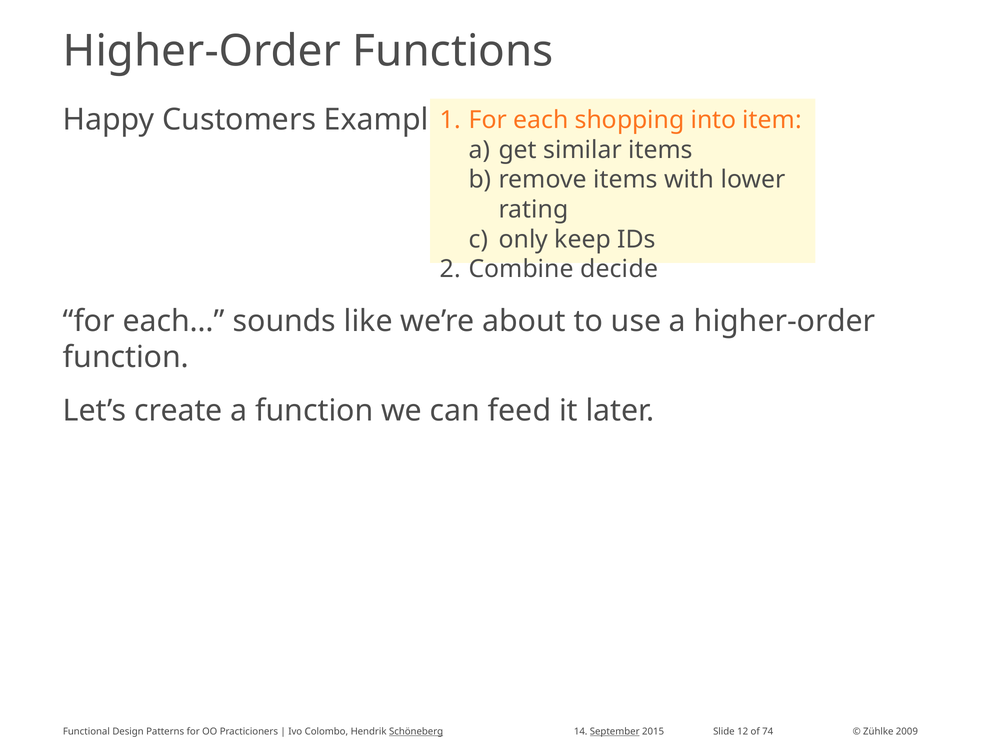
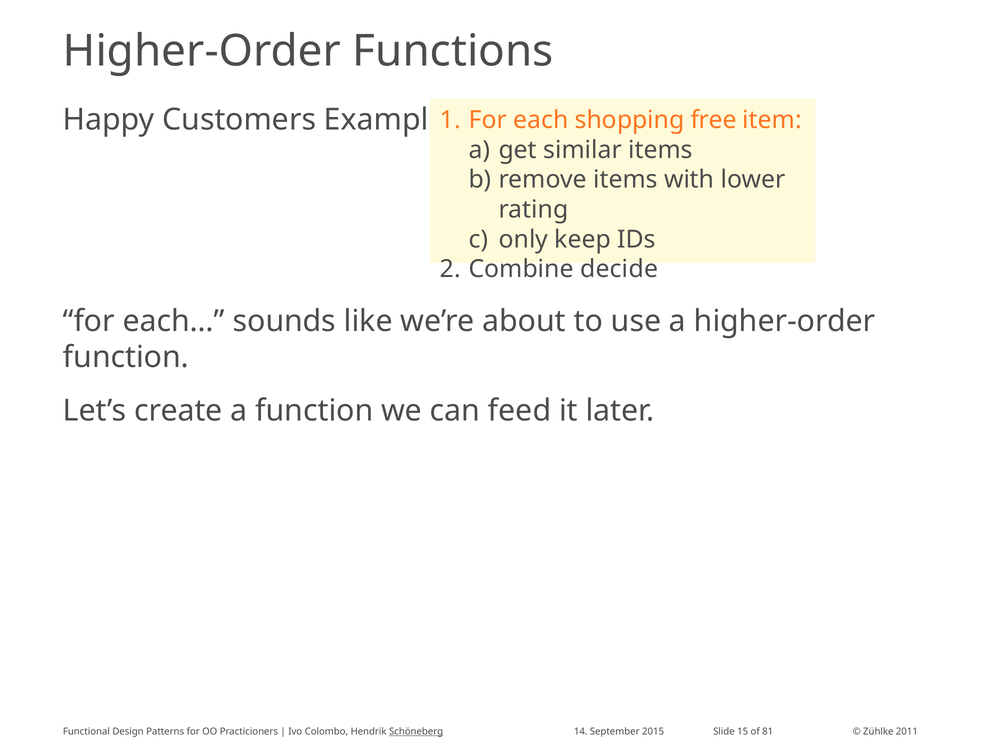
into: into -> free (714, 120)
September underline: present -> none (615, 731)
12: 12 -> 15 (743, 731)
74: 74 -> 81 (768, 731)
2009: 2009 -> 2011 (907, 731)
